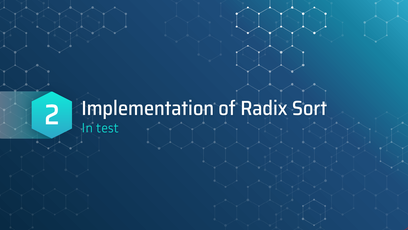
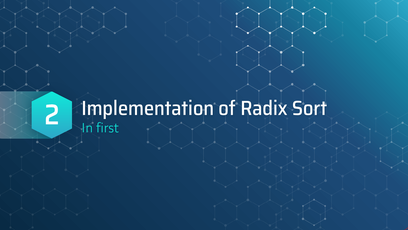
test: test -> first (108, 128)
